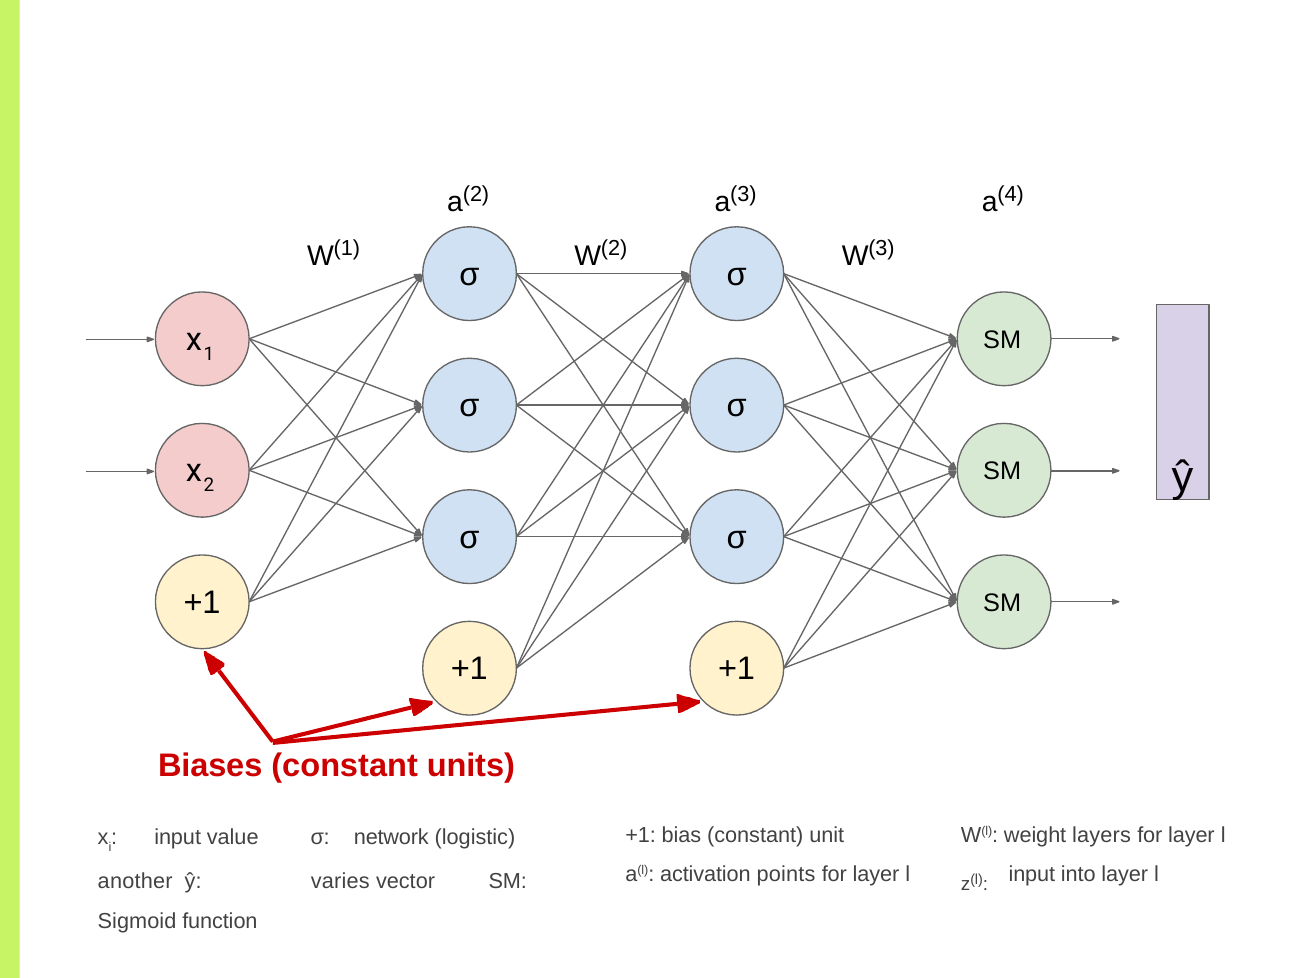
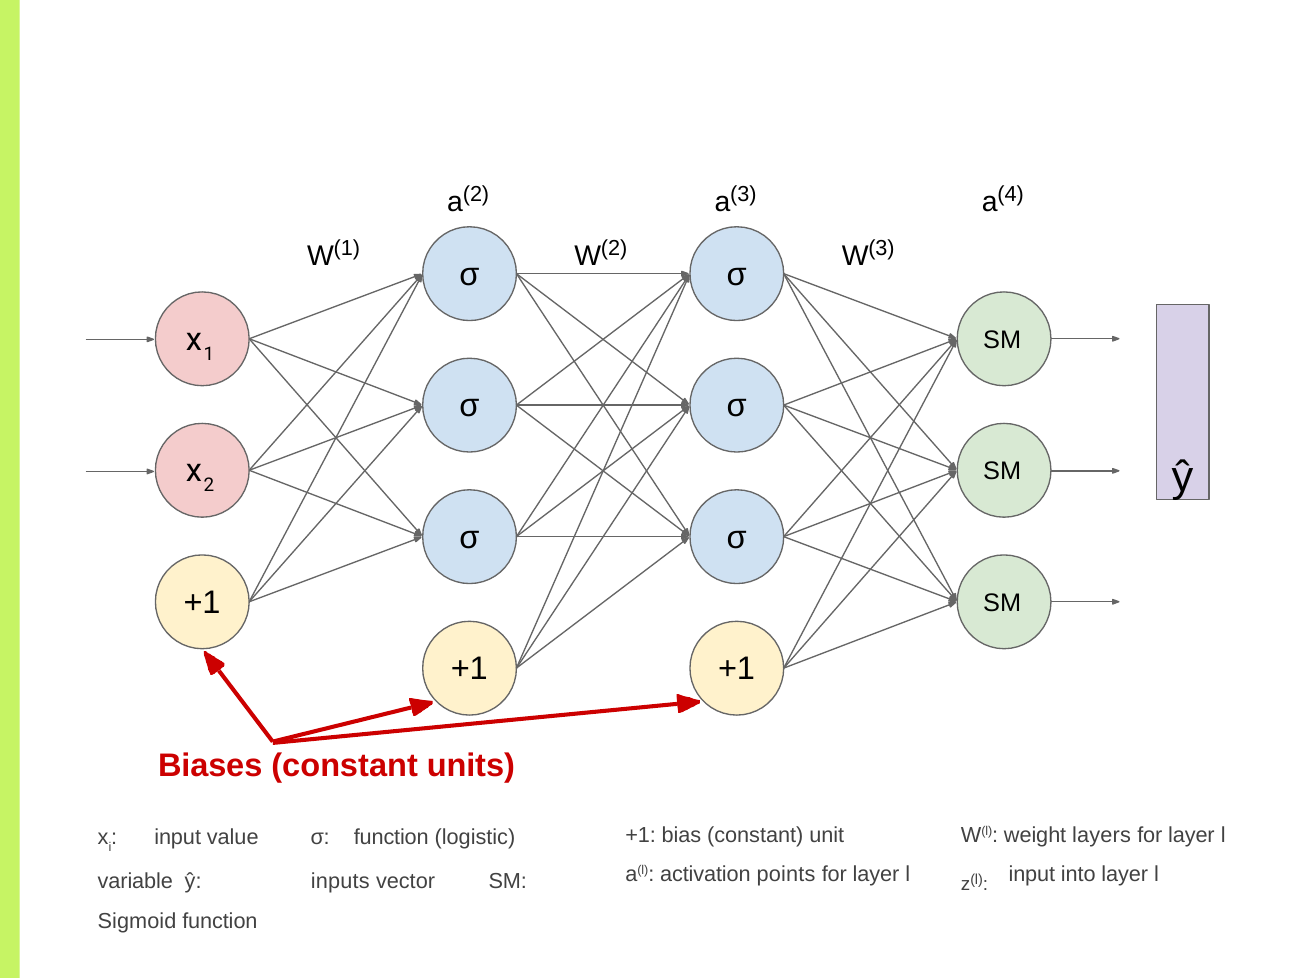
σ network: network -> function (391, 837)
another: another -> variable (135, 881)
varies: varies -> inputs (340, 881)
